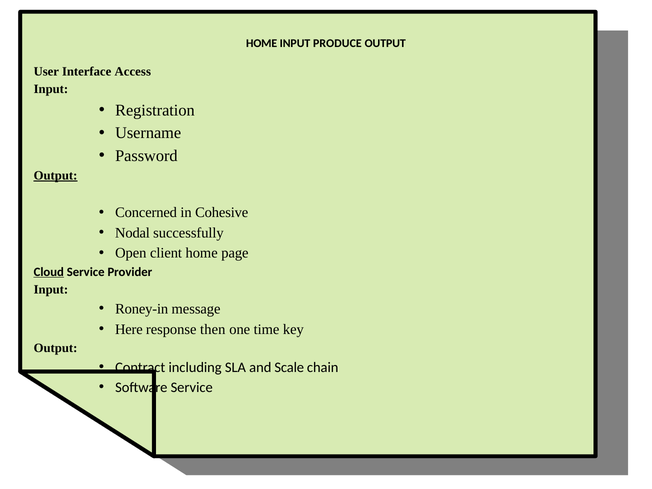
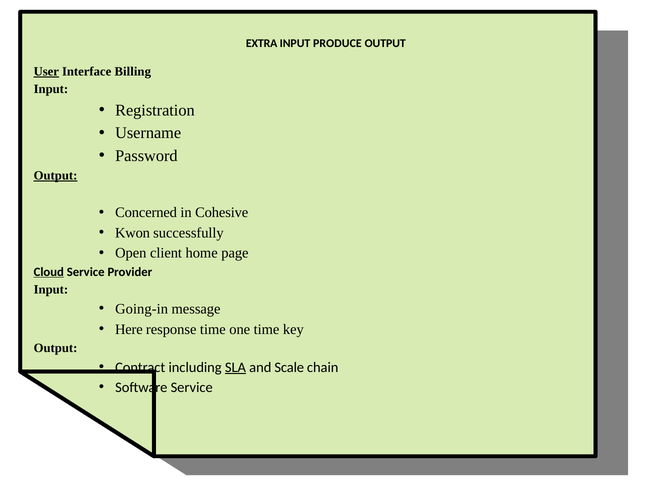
HOME: HOME -> EXTRA (262, 43)
User underline: none -> present (46, 72)
Access: Access -> Billing (133, 72)
Nodal: Nodal -> Kwon (132, 233)
Roney-in: Roney-in -> Going-in (142, 309)
response then: then -> time (213, 329)
SLA underline: none -> present (235, 367)
